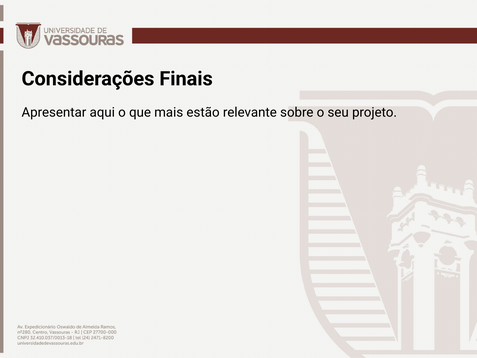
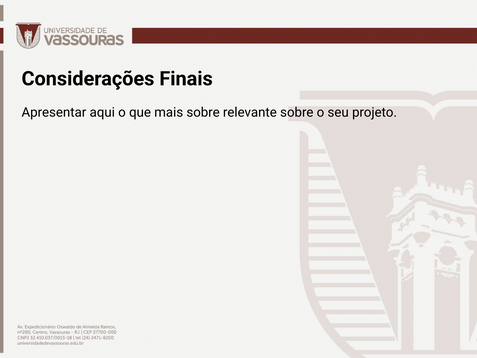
mais estão: estão -> sobre (203, 112)
